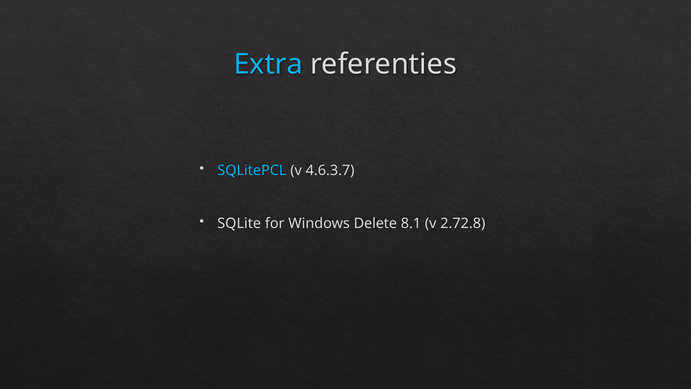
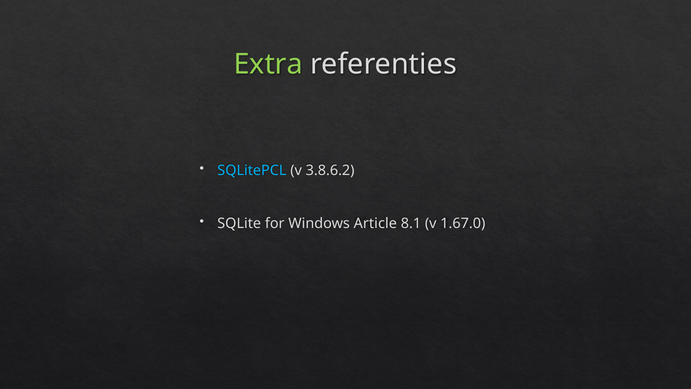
Extra colour: light blue -> light green (268, 64)
4.6.3.7: 4.6.3.7 -> 3.8.6.2 (330, 170)
Delete: Delete -> Article (375, 223)
2.72.8: 2.72.8 -> 1.67.0 (463, 223)
